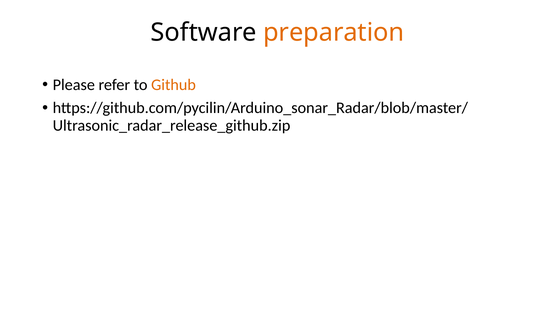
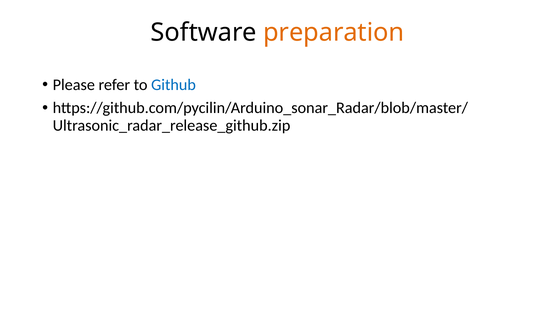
Github colour: orange -> blue (173, 85)
